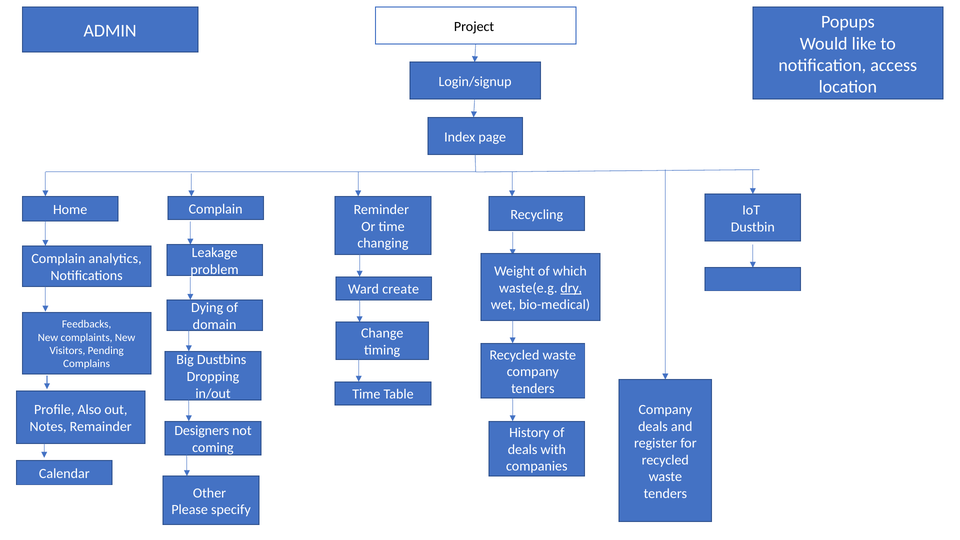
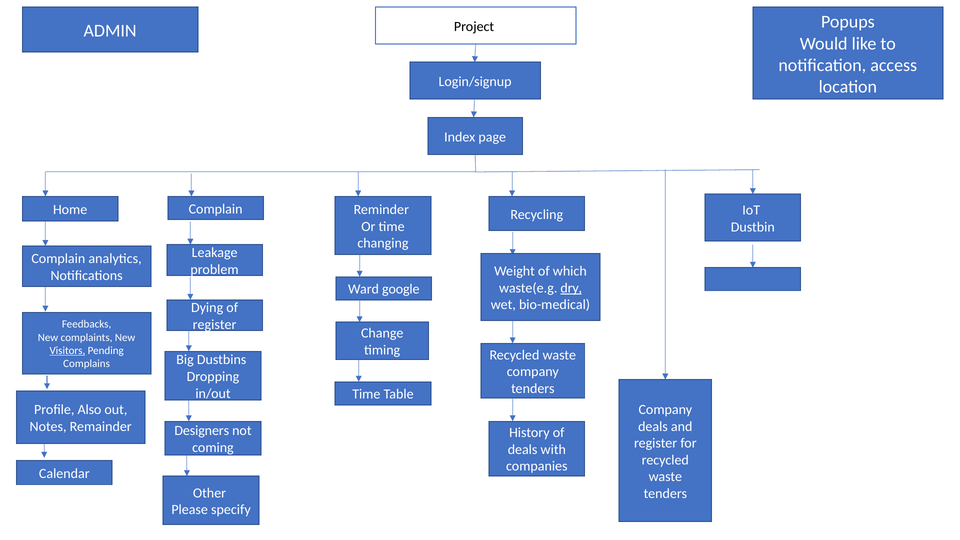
create: create -> google (401, 289)
domain: domain -> register (215, 325)
Visitors underline: none -> present (67, 351)
